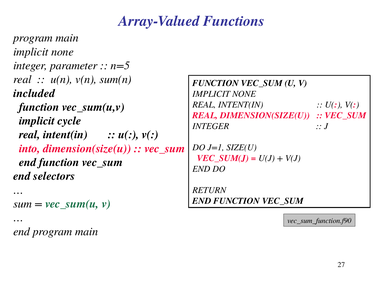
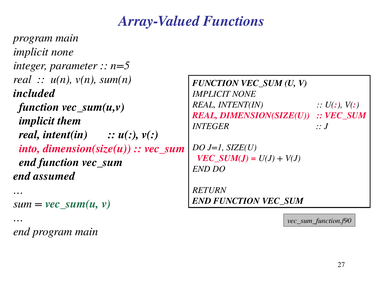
cycle: cycle -> them (69, 121)
selectors: selectors -> assumed (54, 176)
